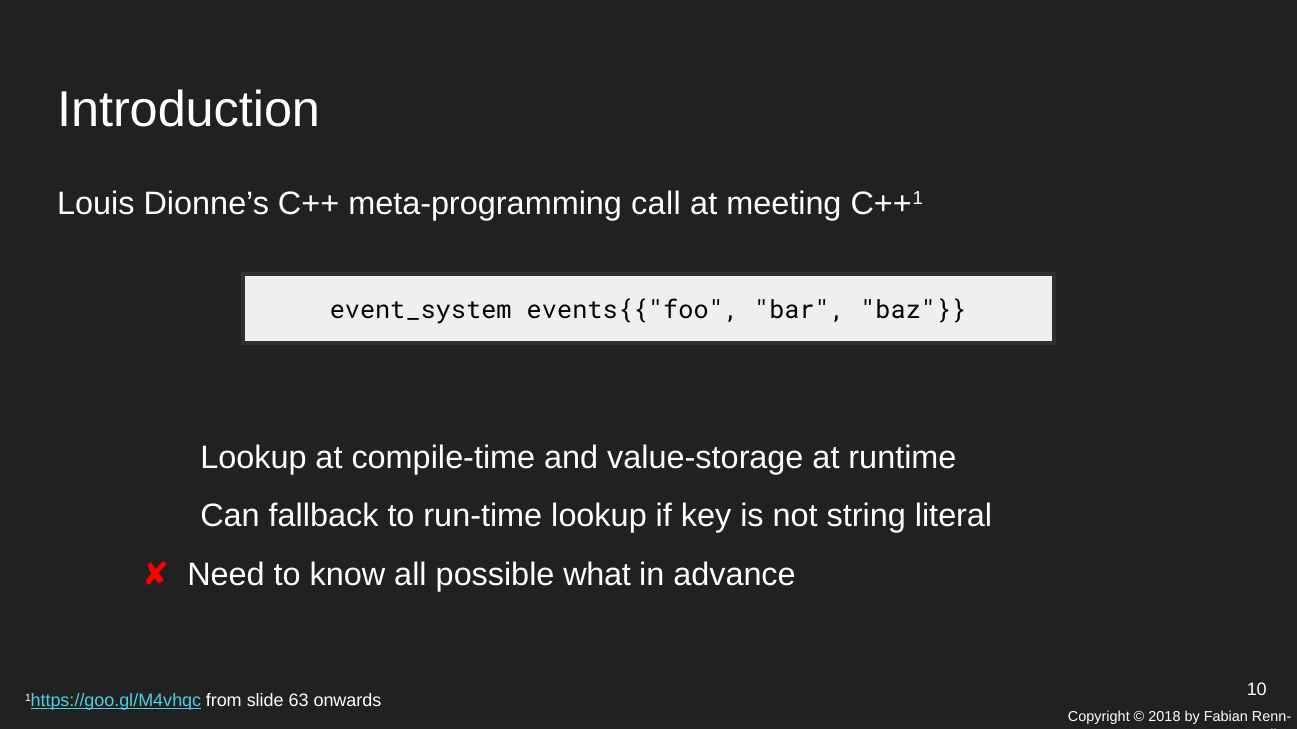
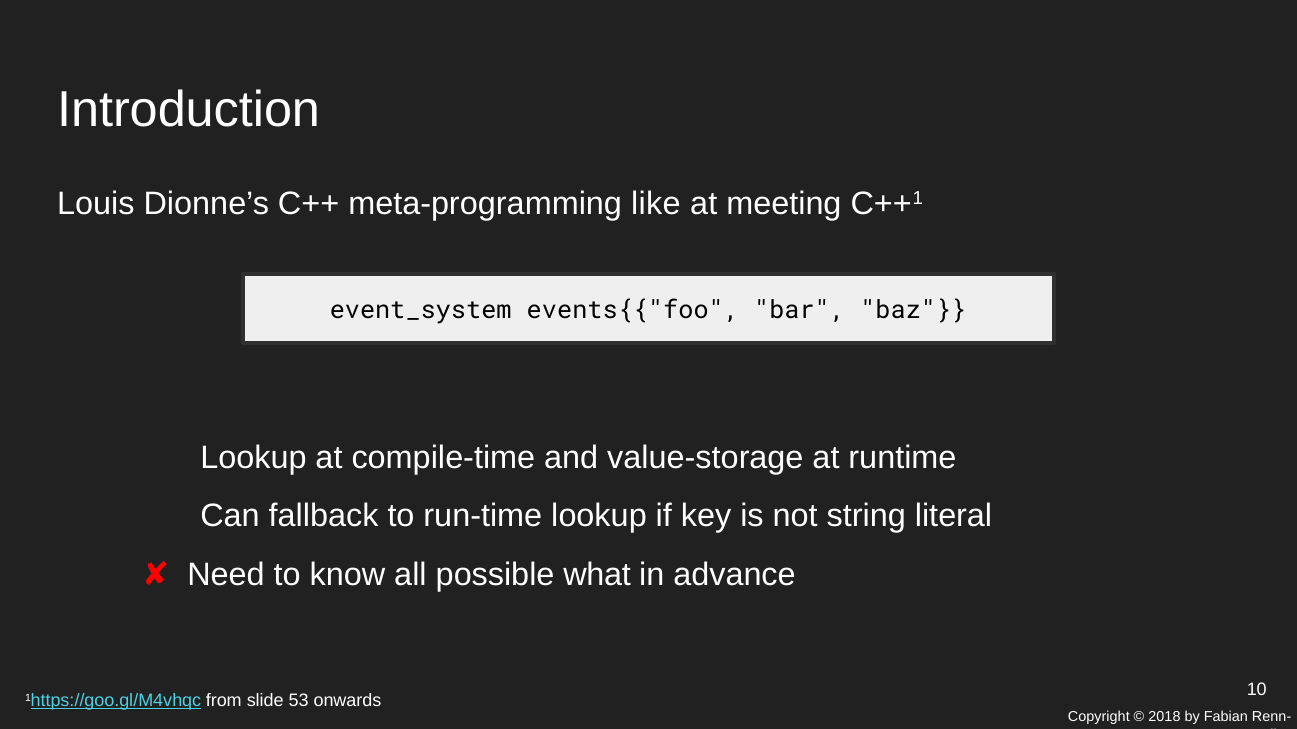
call: call -> like (656, 204)
63: 63 -> 53 (299, 701)
